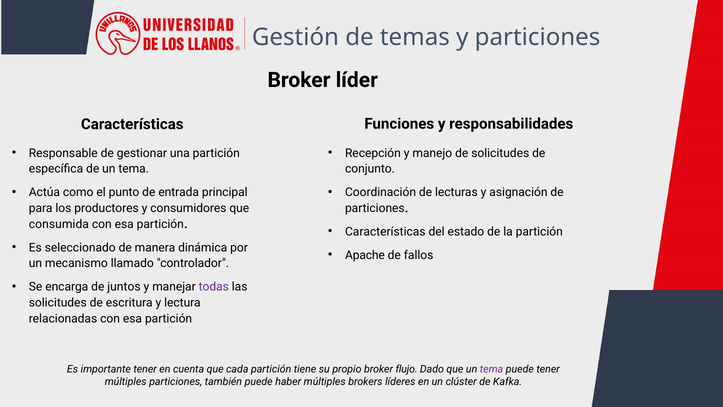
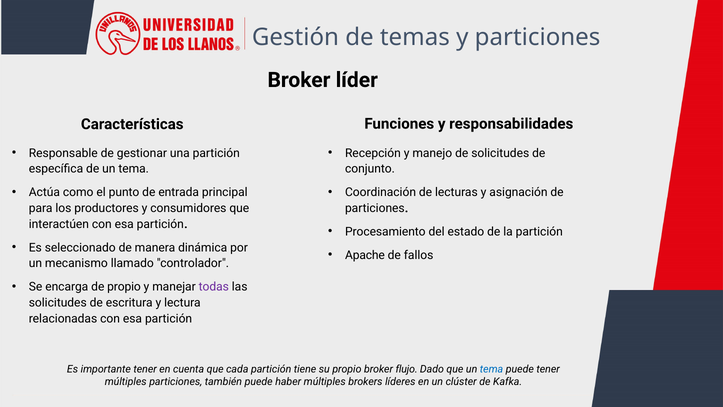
consumida: consumida -> interactúen (59, 224)
Características: Características -> Procesamiento (385, 231)
de juntos: juntos -> propio (124, 287)
tema colour: purple -> blue (492, 369)
